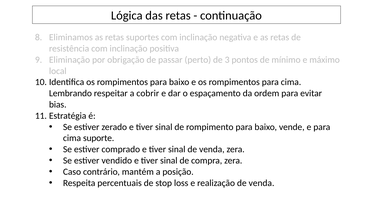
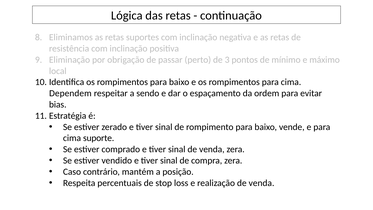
Lembrando: Lembrando -> Dependem (70, 93)
cobrir: cobrir -> sendo (148, 93)
